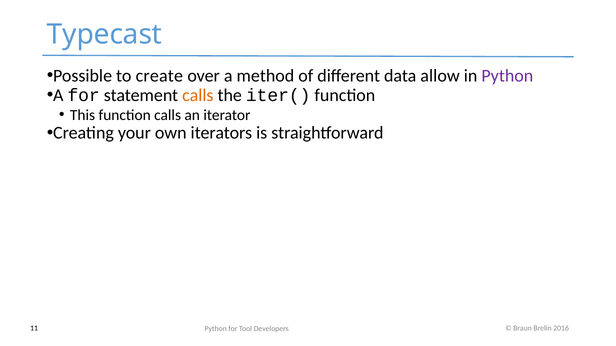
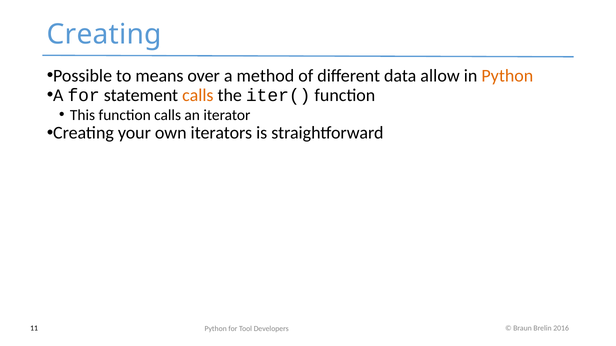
Typecast: Typecast -> Creating (104, 35)
create: create -> means (159, 76)
Python colour: purple -> orange (507, 76)
